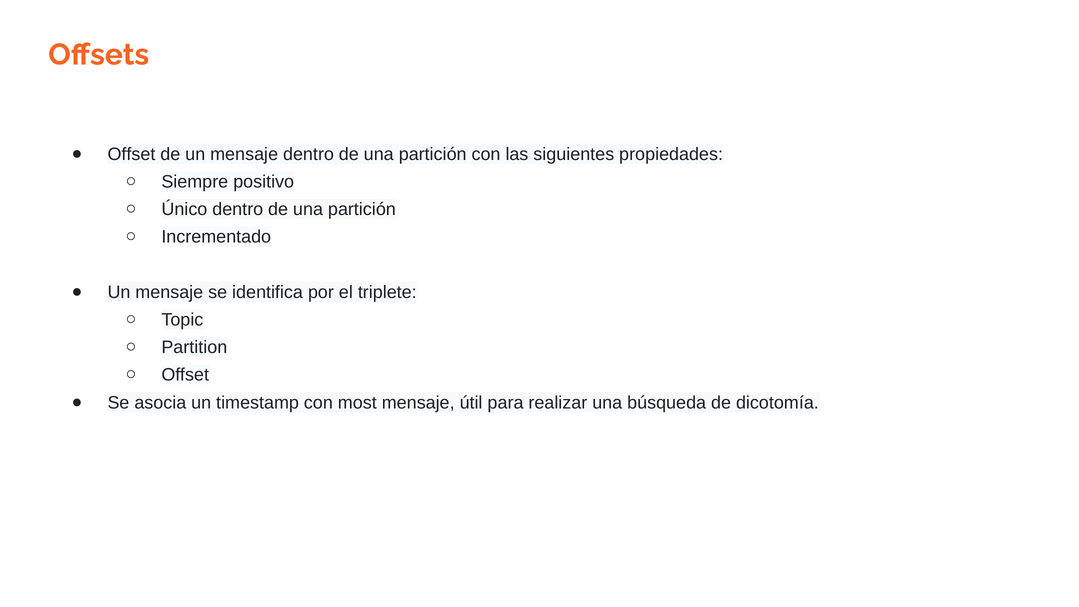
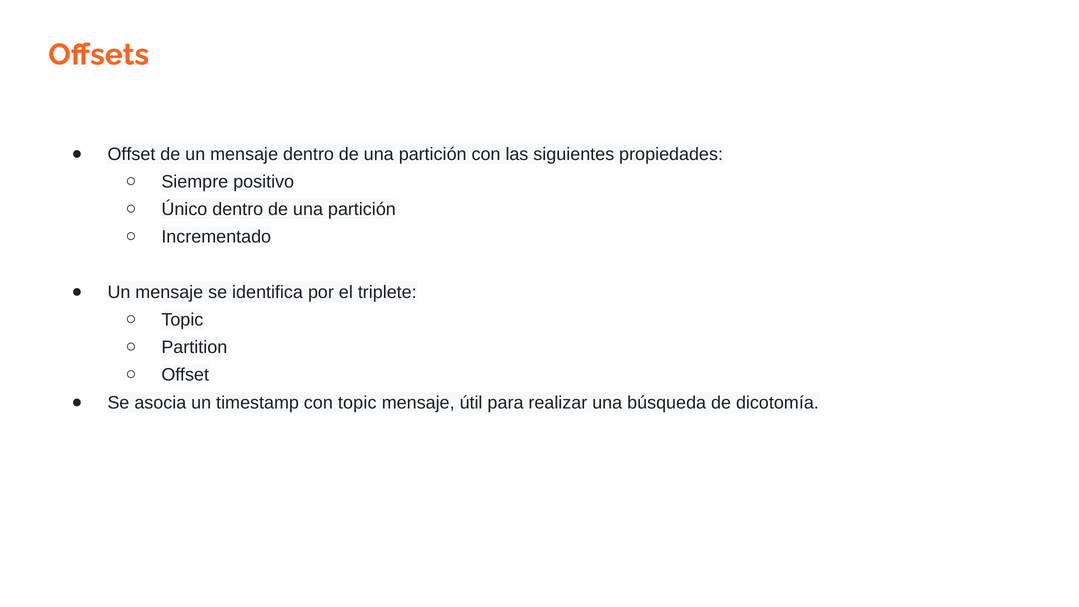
con most: most -> topic (357, 403)
